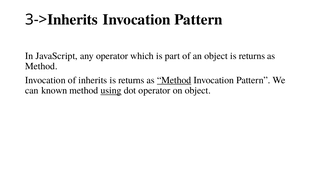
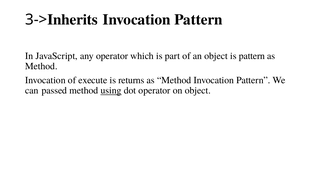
object is returns: returns -> pattern (252, 56)
of inherits: inherits -> execute (93, 80)
Method underline: present -> none (174, 80)
known: known -> passed (54, 90)
